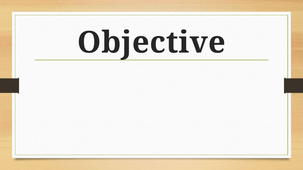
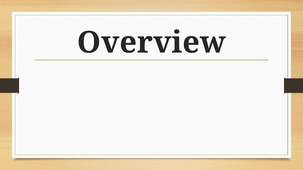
Objective: Objective -> Overview (151, 43)
